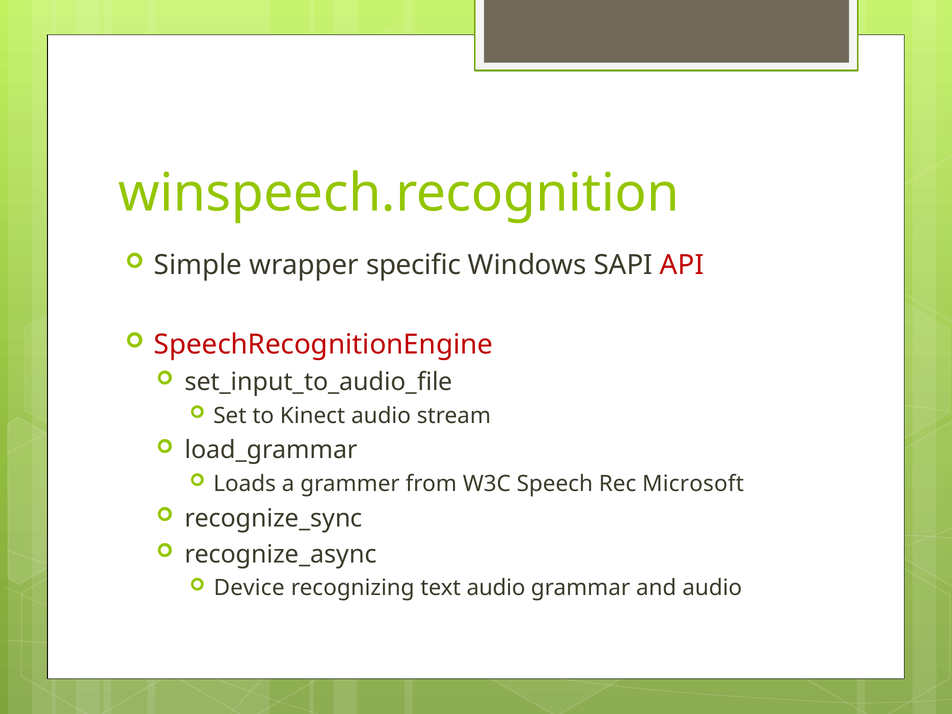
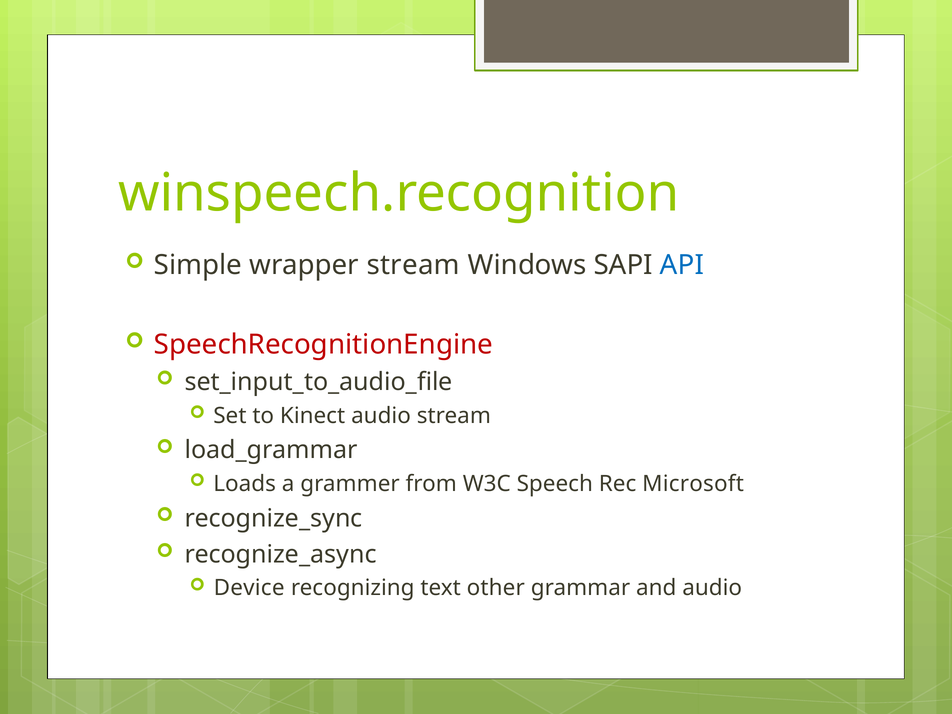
wrapper specific: specific -> stream (413, 265)
API colour: red -> blue (682, 265)
text audio: audio -> other (496, 588)
